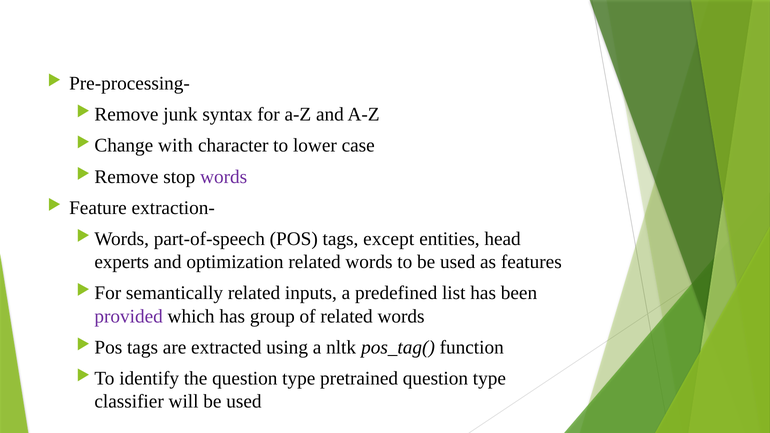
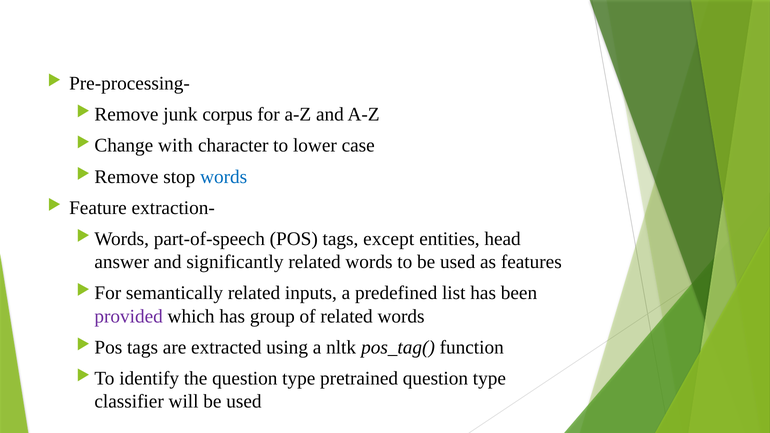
syntax: syntax -> corpus (228, 114)
words colour: purple -> blue (224, 177)
experts: experts -> answer (122, 262)
optimization: optimization -> significantly (235, 262)
